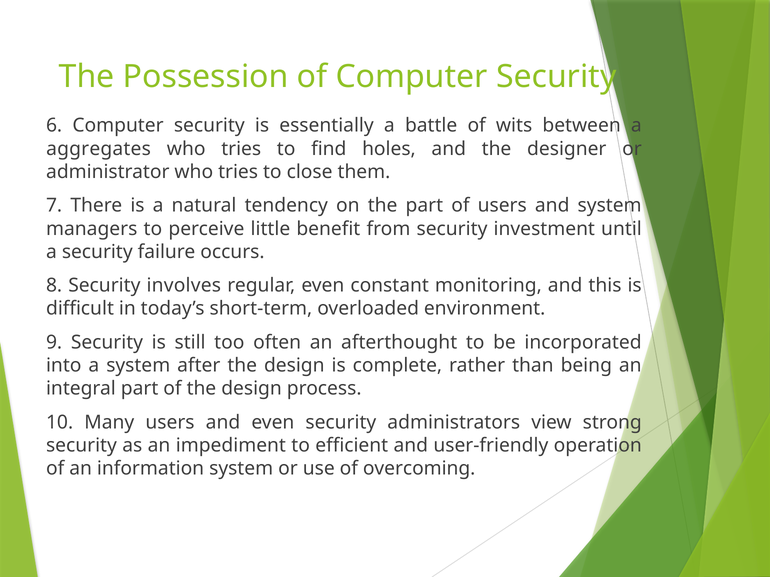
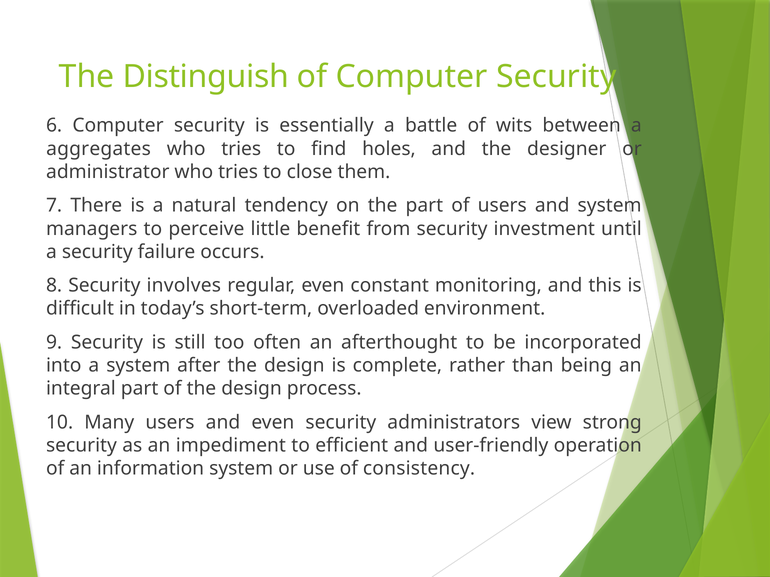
Possession: Possession -> Distinguish (206, 77)
overcoming: overcoming -> consistency (419, 469)
